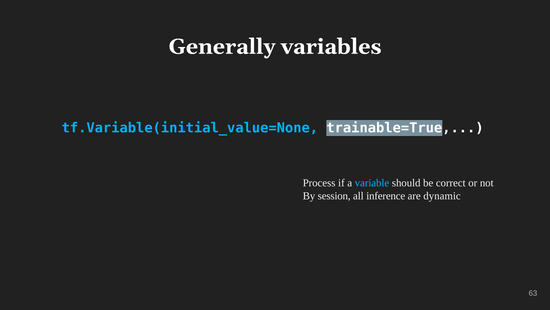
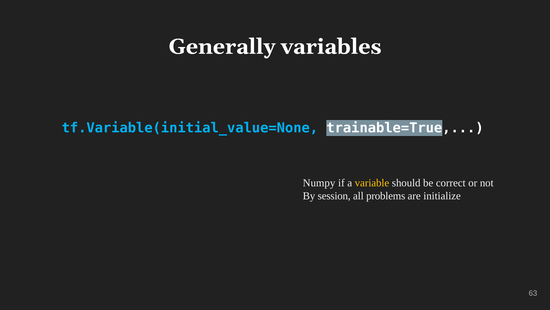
Process: Process -> Numpy (319, 183)
variable colour: light blue -> yellow (372, 183)
inference: inference -> problems (386, 195)
dynamic: dynamic -> initialize (442, 195)
